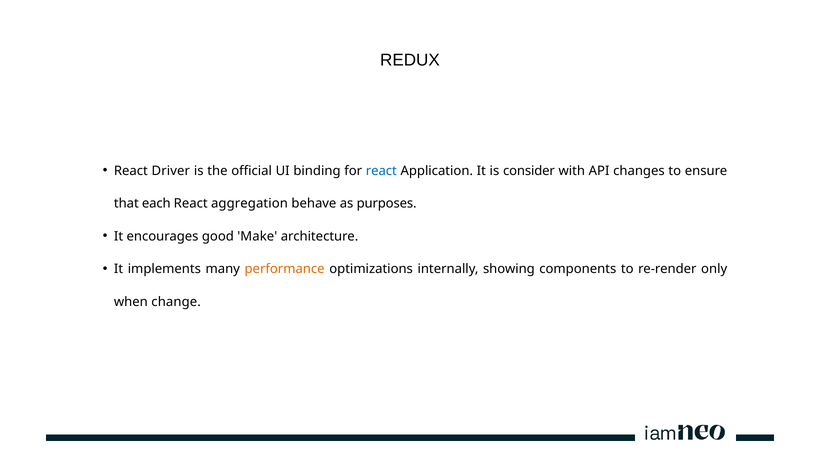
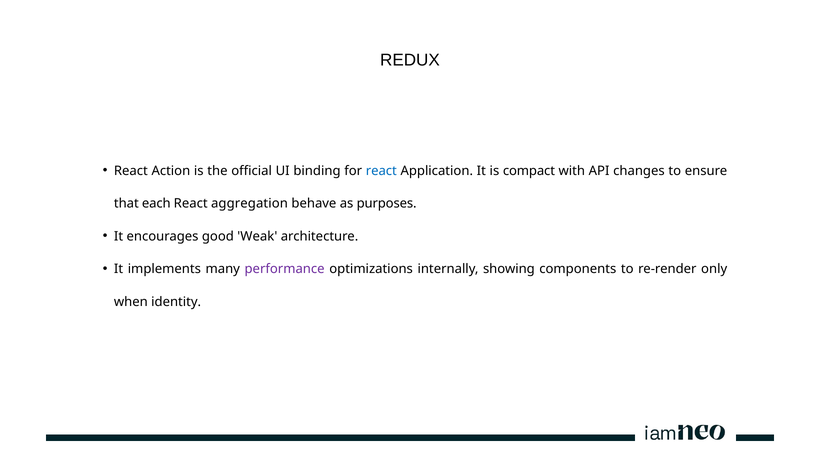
Driver: Driver -> Action (171, 171)
consider: consider -> compact (529, 171)
Make: Make -> Weak (257, 236)
performance colour: orange -> purple (285, 269)
change: change -> identity (176, 302)
